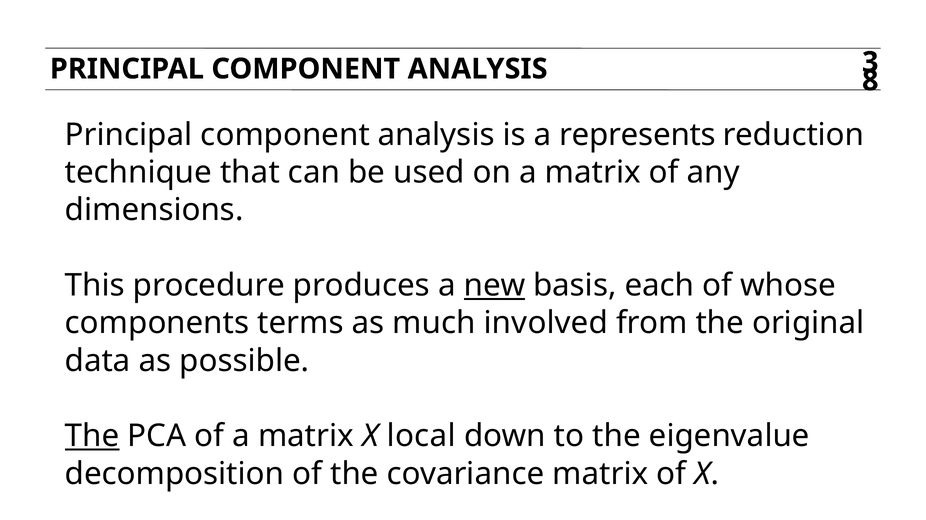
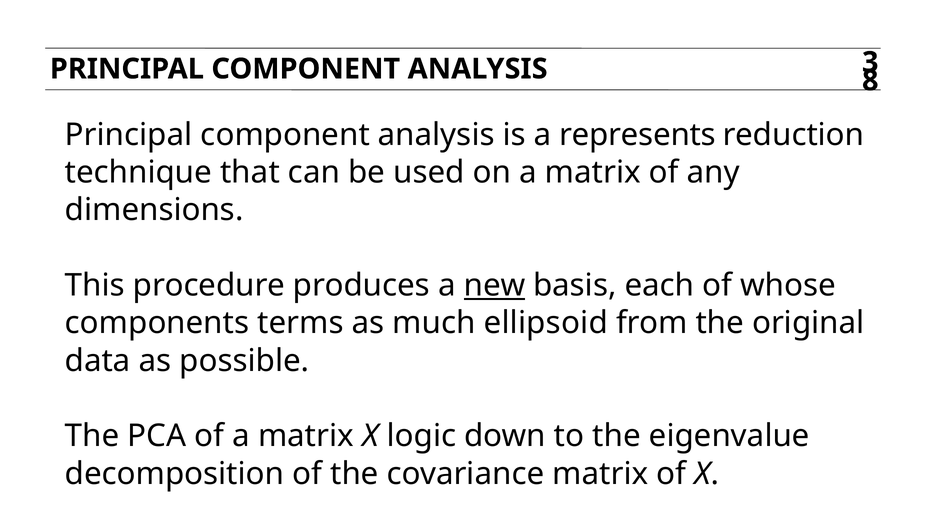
involved: involved -> ellipsoid (546, 323)
The underline: present -> none (92, 436)
local: local -> logic (421, 436)
